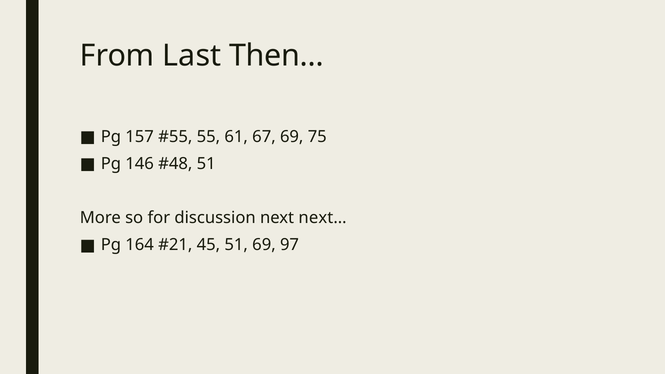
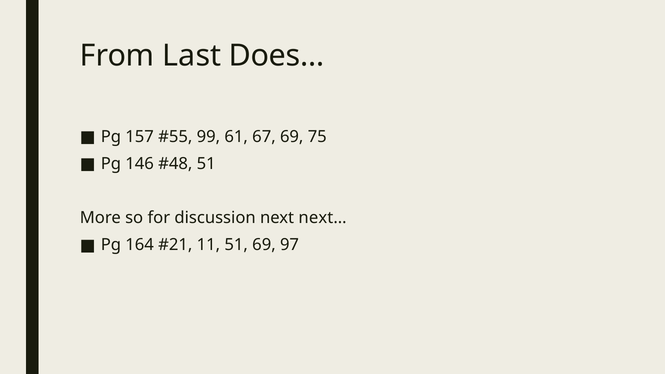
Then…: Then… -> Does… (276, 56)
55: 55 -> 99 (208, 137)
45: 45 -> 11 (208, 245)
